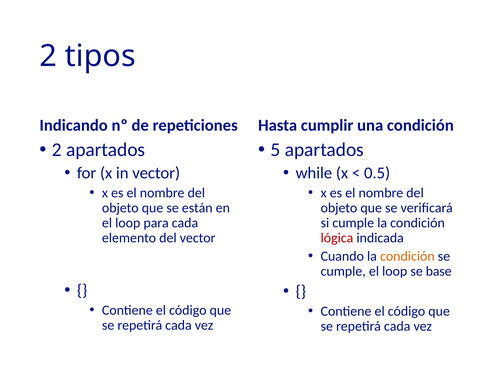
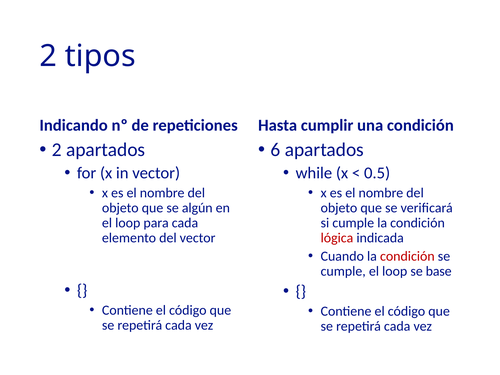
5: 5 -> 6 (276, 150)
están: están -> algún (197, 208)
condición colour: orange -> red (407, 256)
